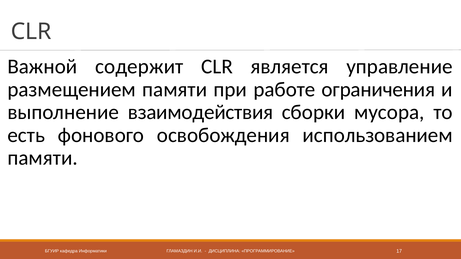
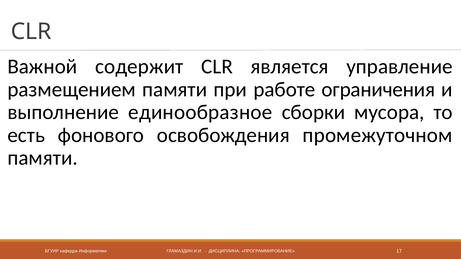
взаимодействия: взаимодействия -> единообразное (200, 112)
использованием: использованием -> промежуточном (378, 135)
